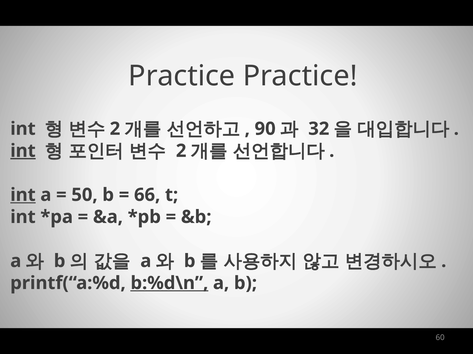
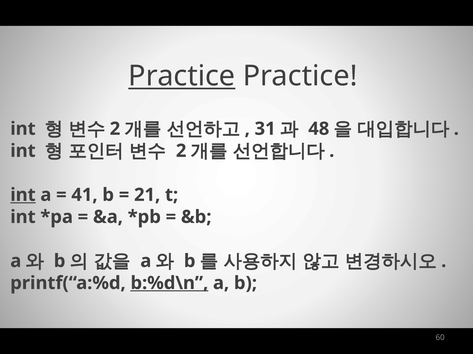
Practice underline: none -> present (182, 76)
90: 90 -> 31 (265, 129)
32: 32 -> 48 (319, 129)
int underline: present -> none (23, 151)
50: 50 -> 41 (84, 195)
66: 66 -> 21 (147, 195)
